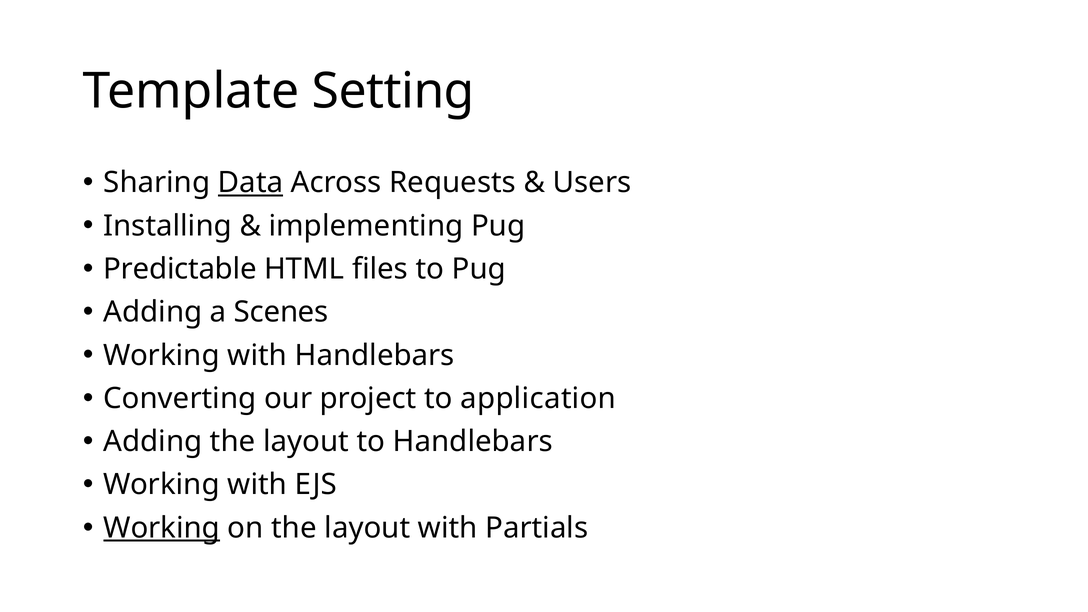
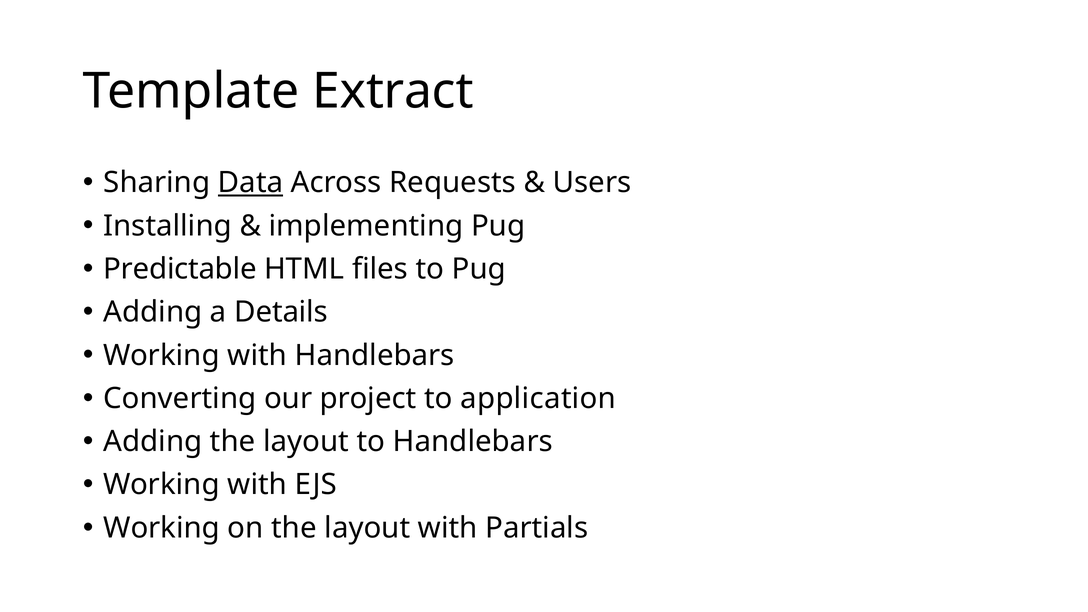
Setting: Setting -> Extract (393, 91)
Scenes: Scenes -> Details (281, 312)
Working underline: present -> none (162, 528)
